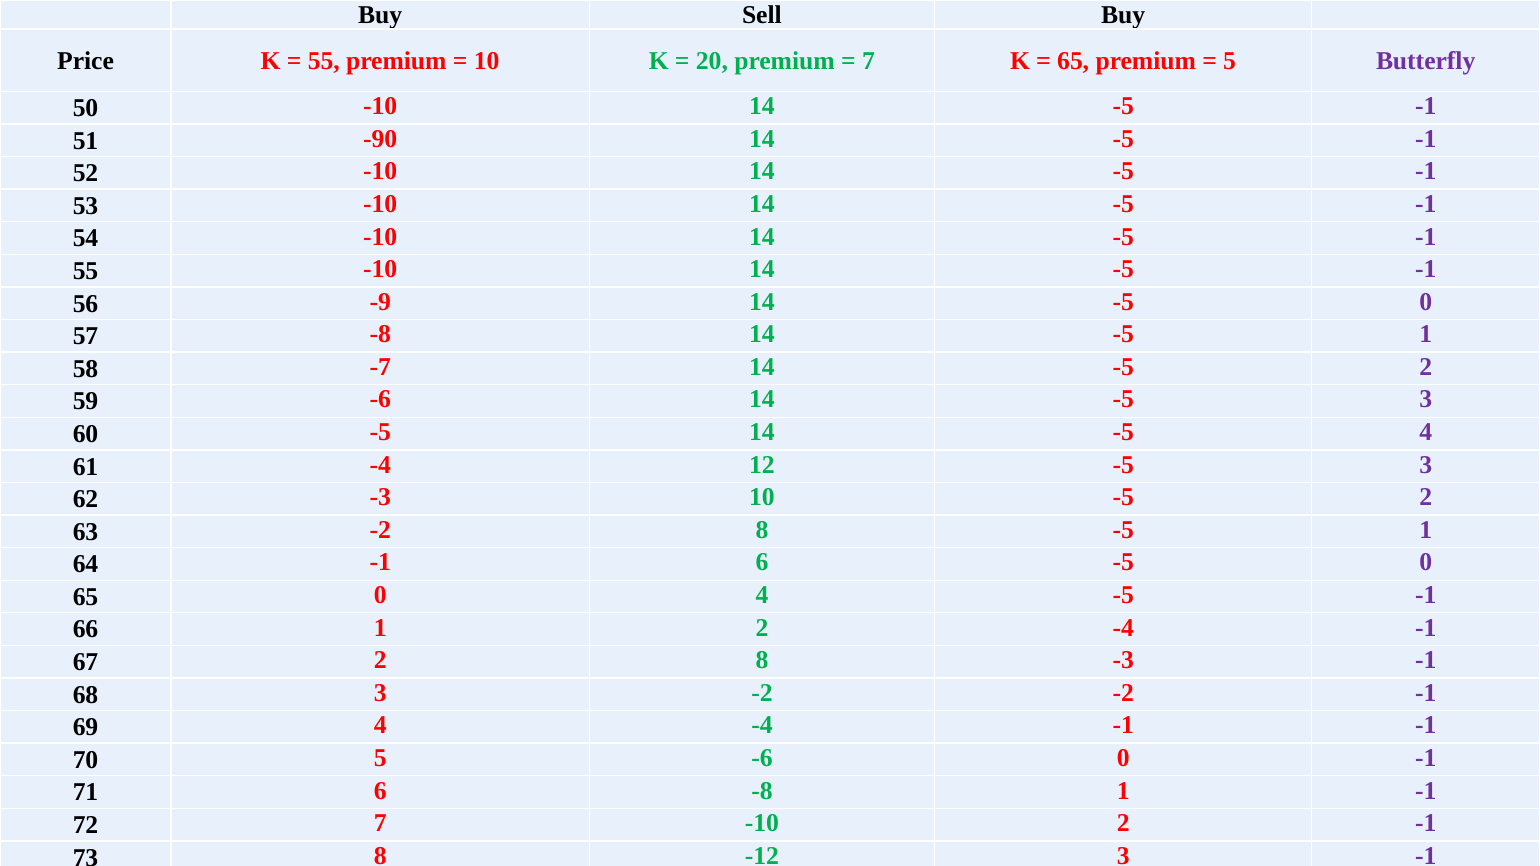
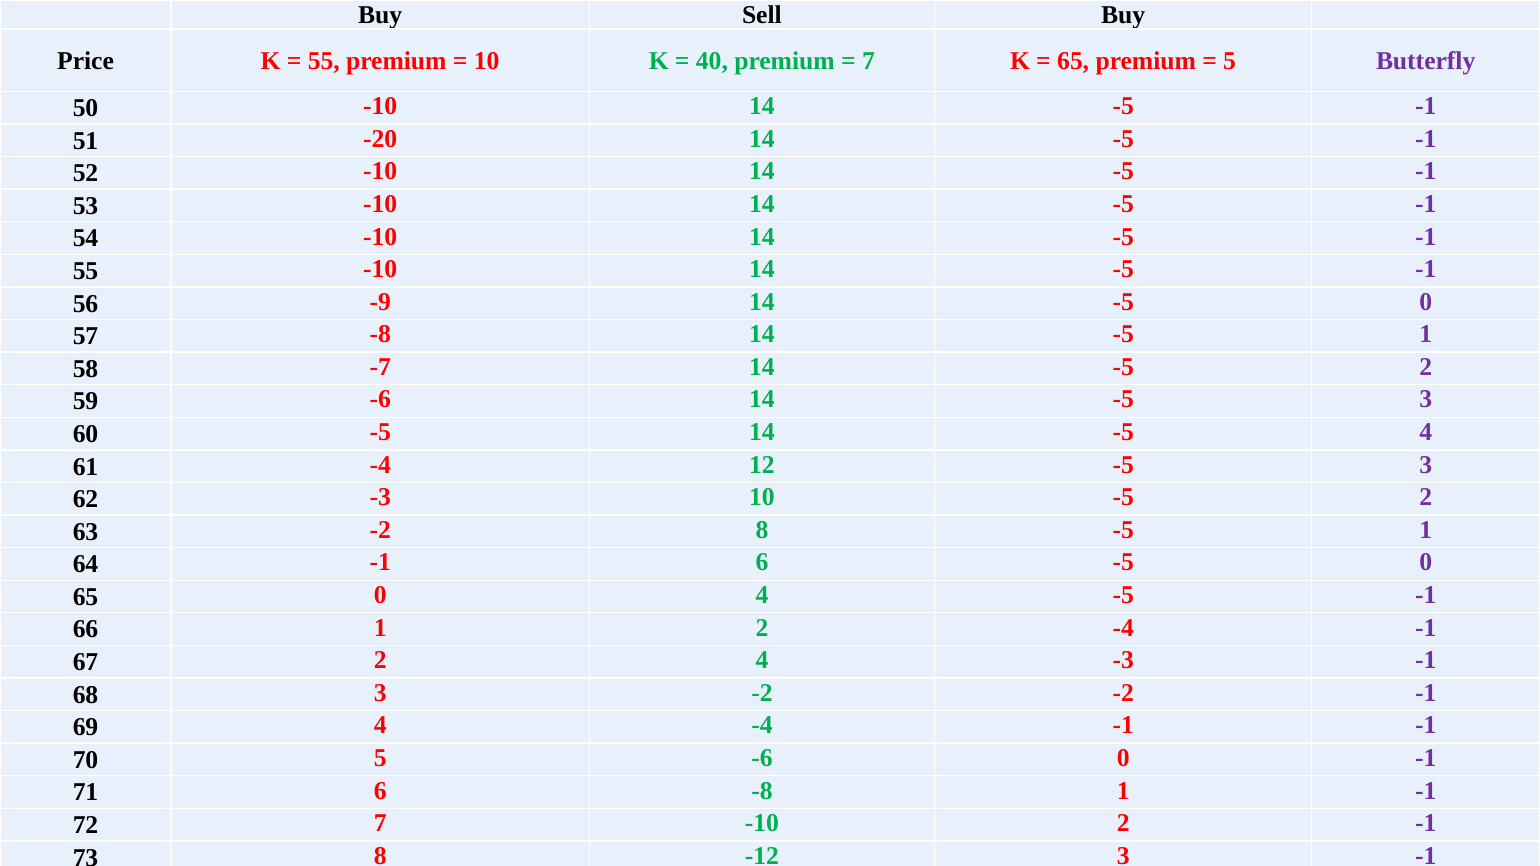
20: 20 -> 40 (712, 61)
-90: -90 -> -20 (380, 139)
2 8: 8 -> 4 (762, 660)
